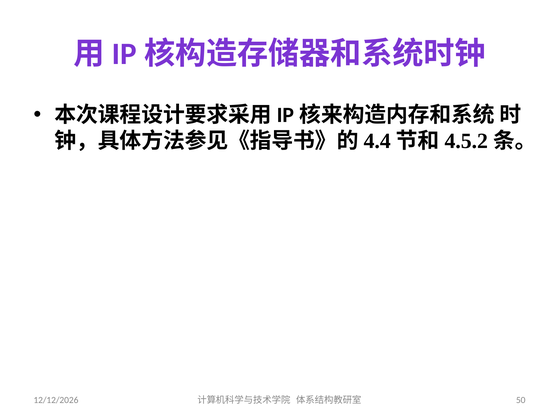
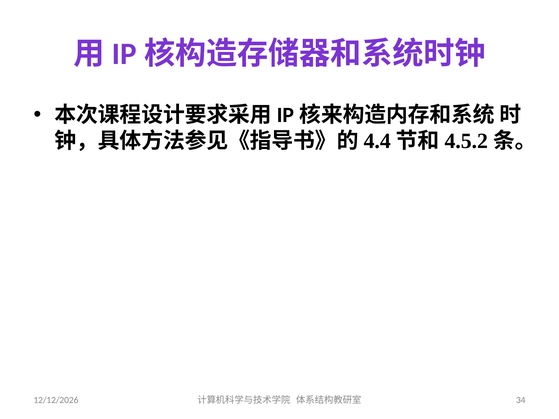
50: 50 -> 34 (521, 400)
